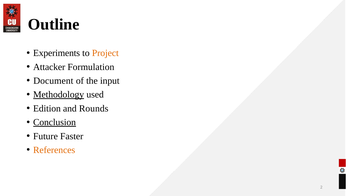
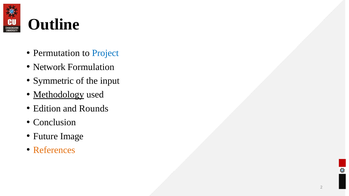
Experiments: Experiments -> Permutation (56, 53)
Project colour: orange -> blue (105, 53)
Attacker: Attacker -> Network (49, 67)
Document: Document -> Symmetric (53, 81)
Conclusion underline: present -> none (55, 122)
Faster: Faster -> Image (72, 136)
